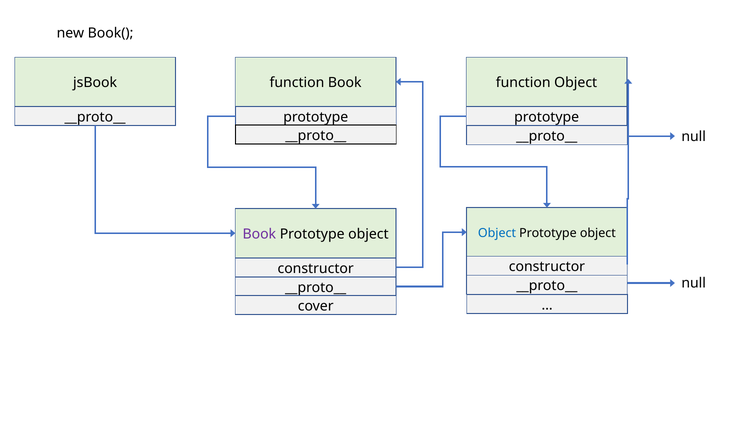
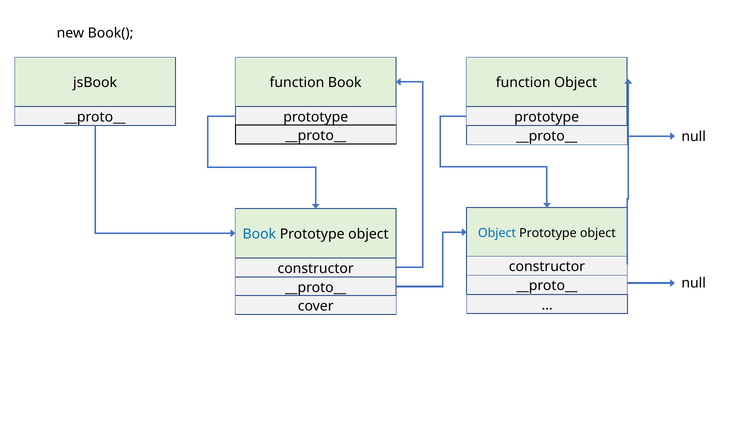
Book colour: purple -> blue (259, 234)
